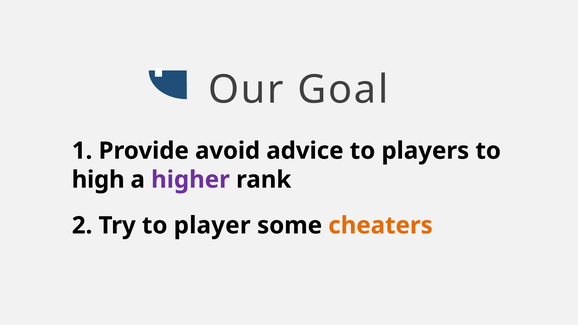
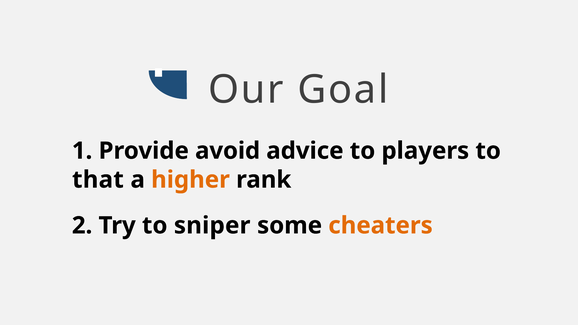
high: high -> that (98, 180)
higher colour: purple -> orange (190, 180)
player: player -> sniper (212, 226)
